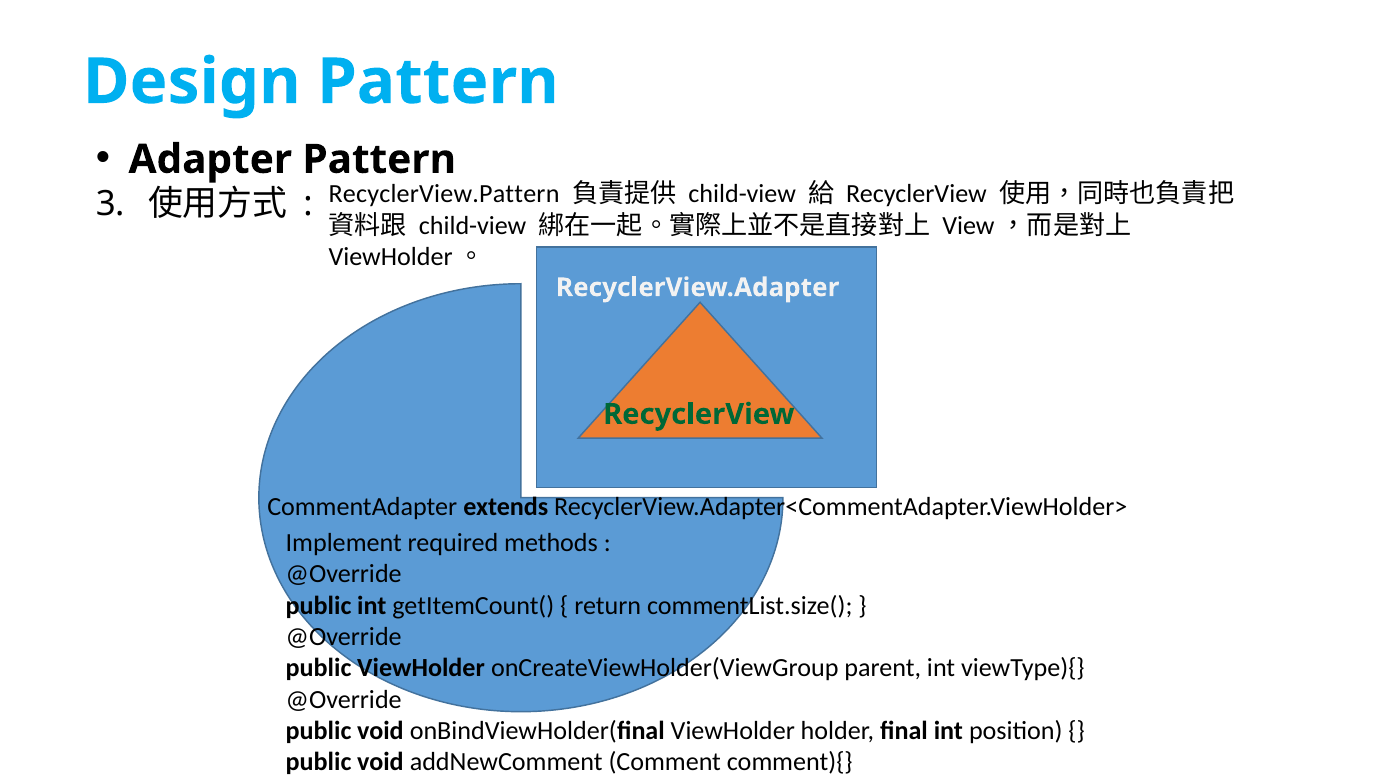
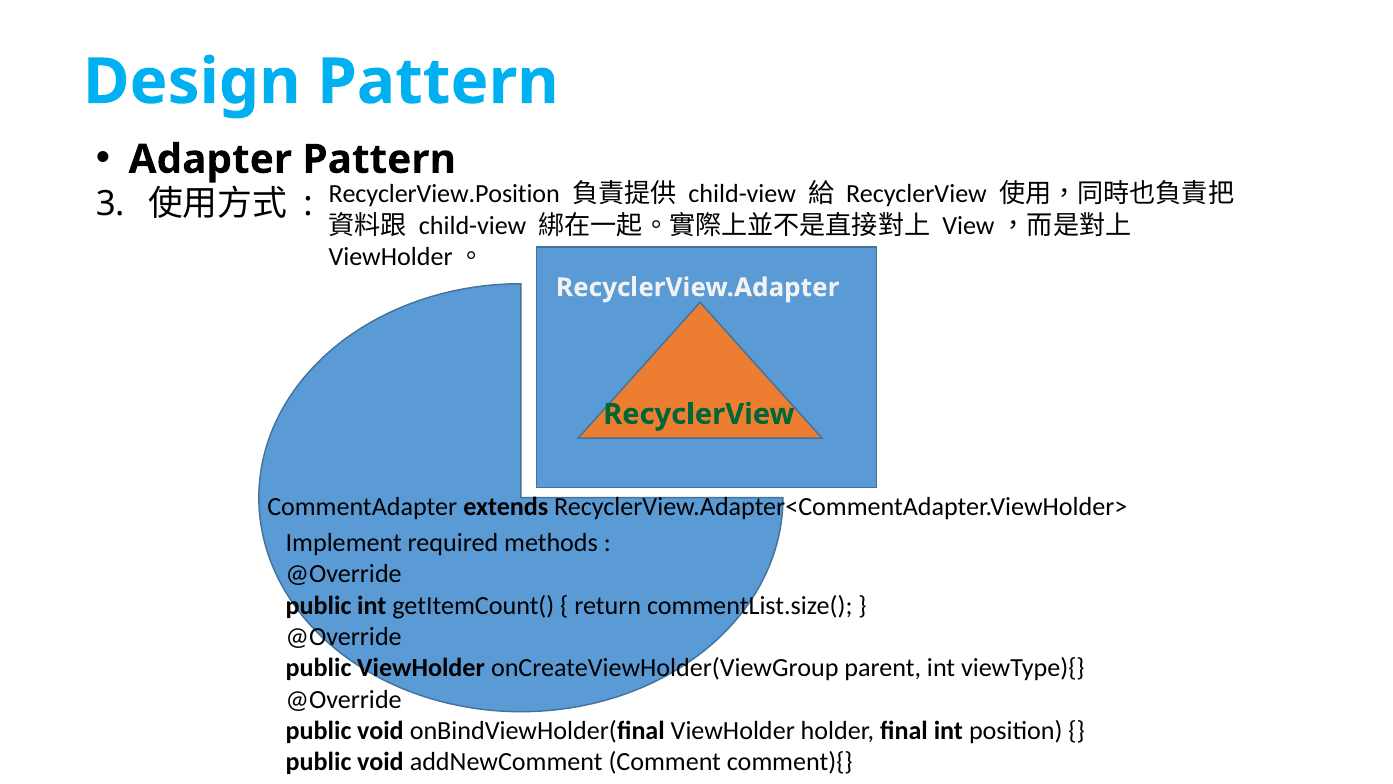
RecyclerView.Pattern: RecyclerView.Pattern -> RecyclerView.Position (444, 194)
